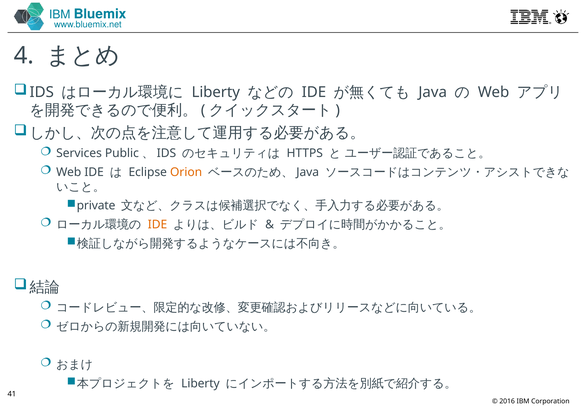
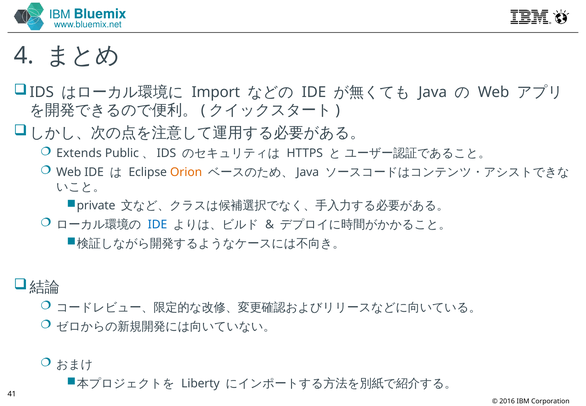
Liberty: Liberty -> Import (216, 92)
Services: Services -> Extends (79, 153)
IDE colour: orange -> blue (157, 224)
